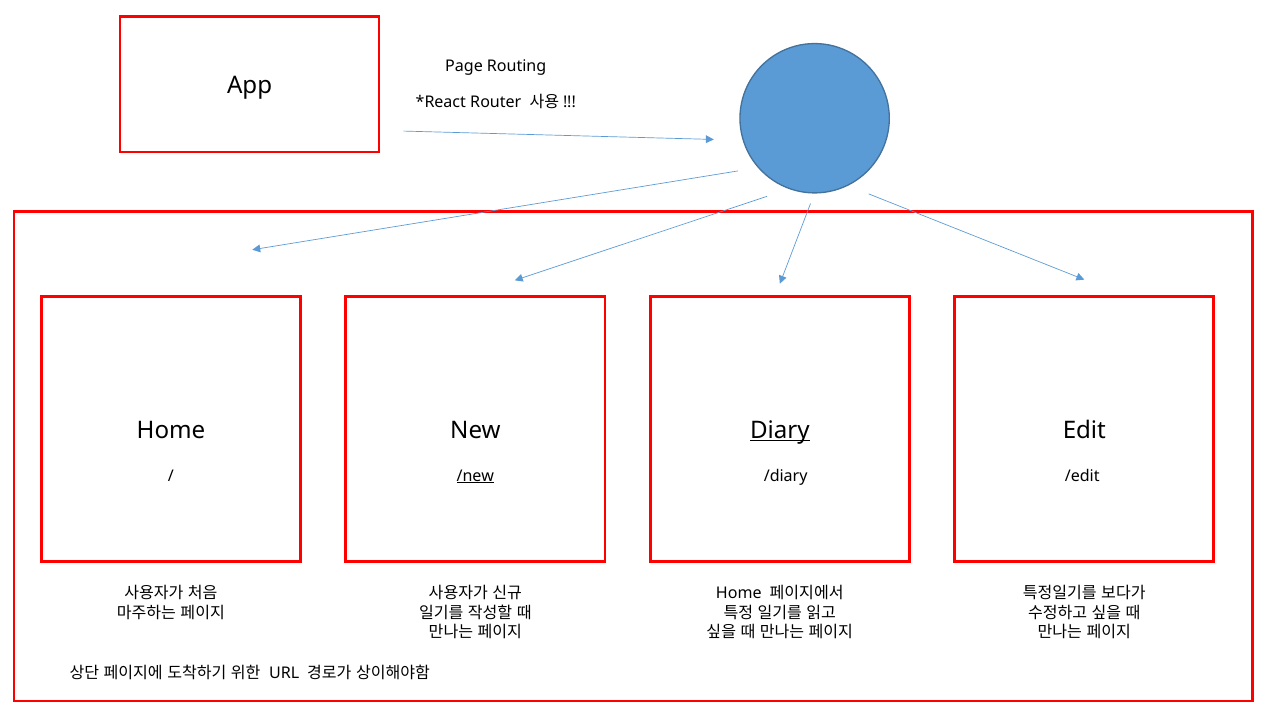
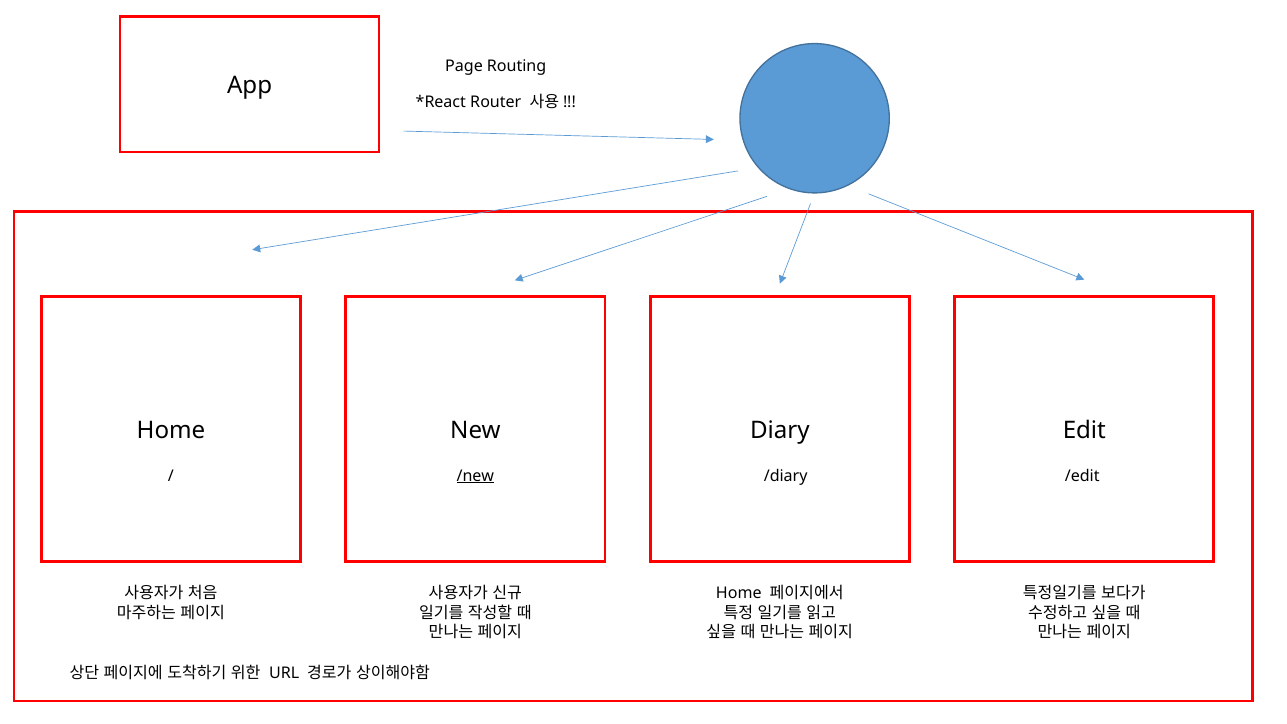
Diary underline: present -> none (780, 430)
